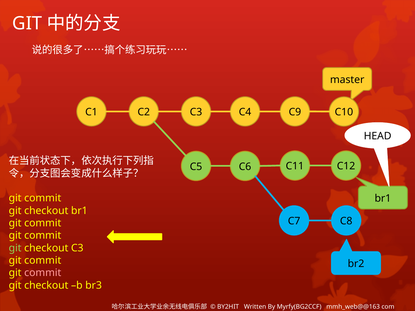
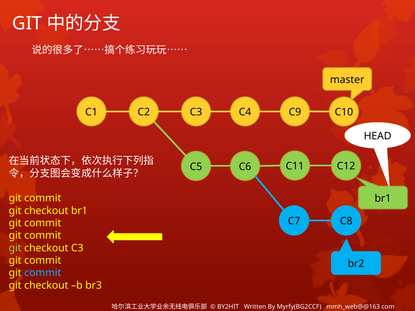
commit colour: pink -> light blue (43, 273)
